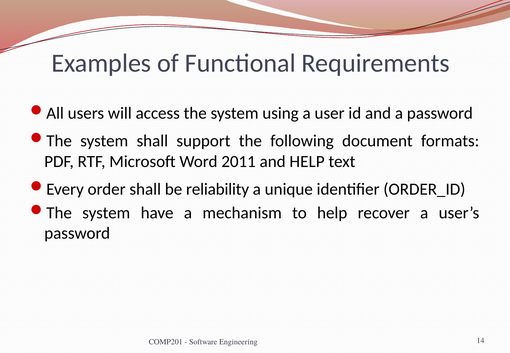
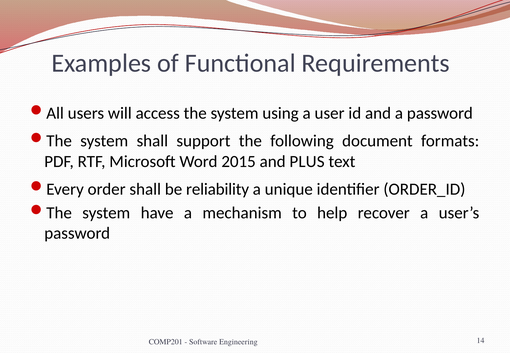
2011: 2011 -> 2015 (239, 161)
and HELP: HELP -> PLUS (307, 161)
